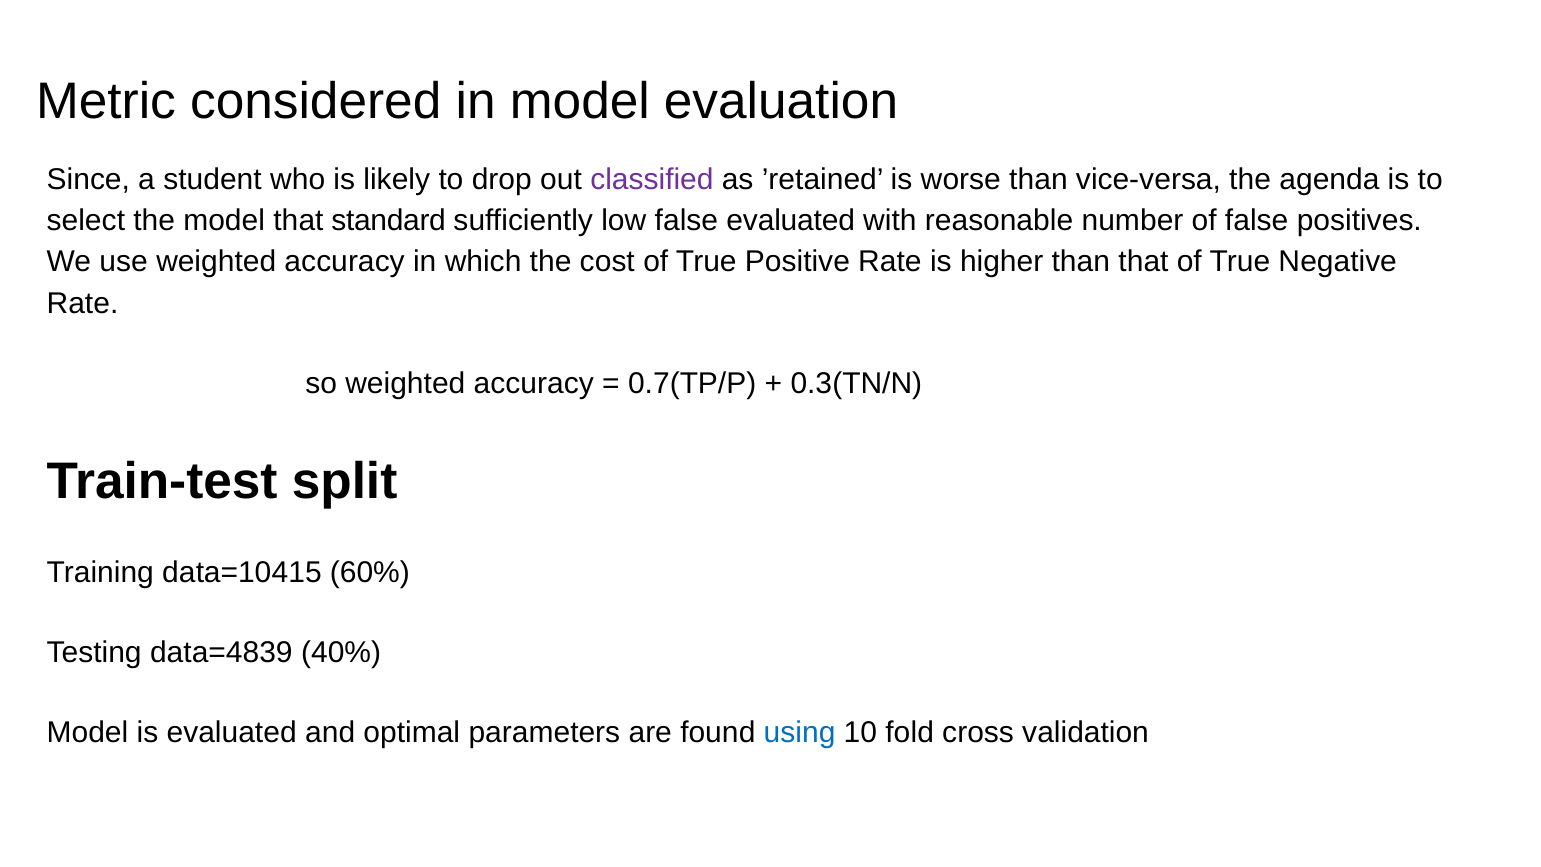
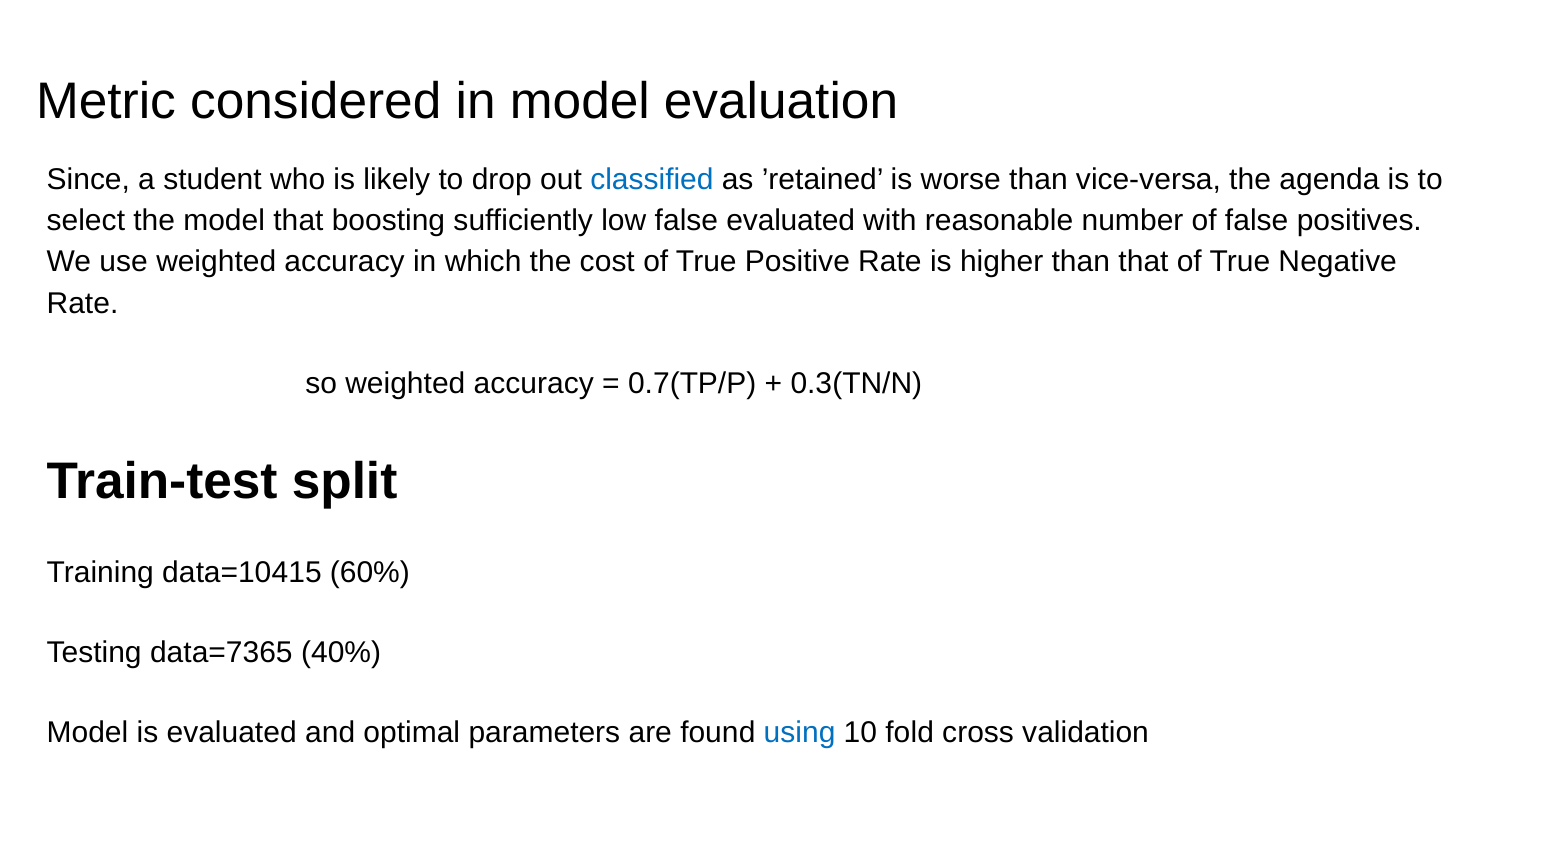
classified colour: purple -> blue (652, 179)
standard: standard -> boosting (388, 221)
data=4839: data=4839 -> data=7365 (221, 652)
